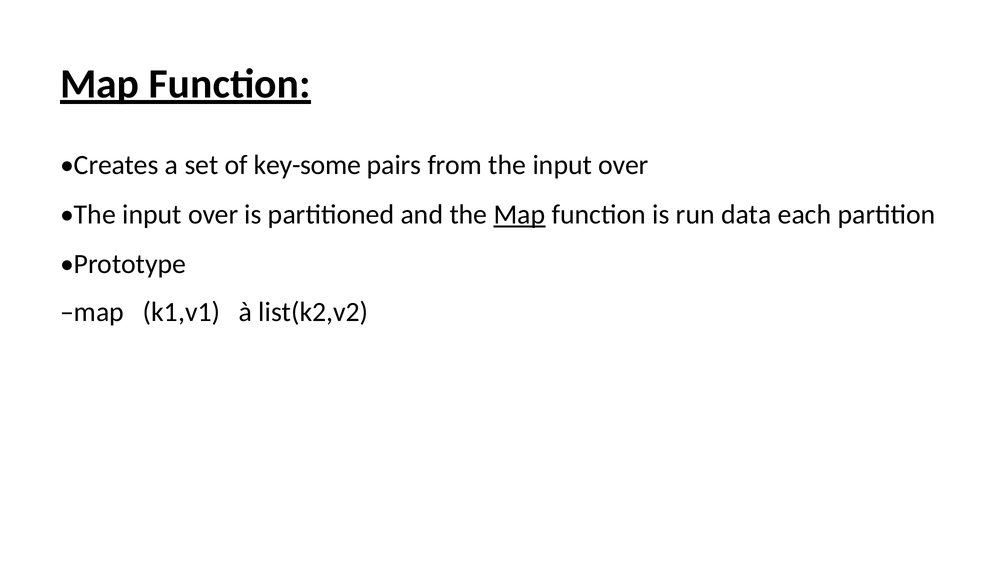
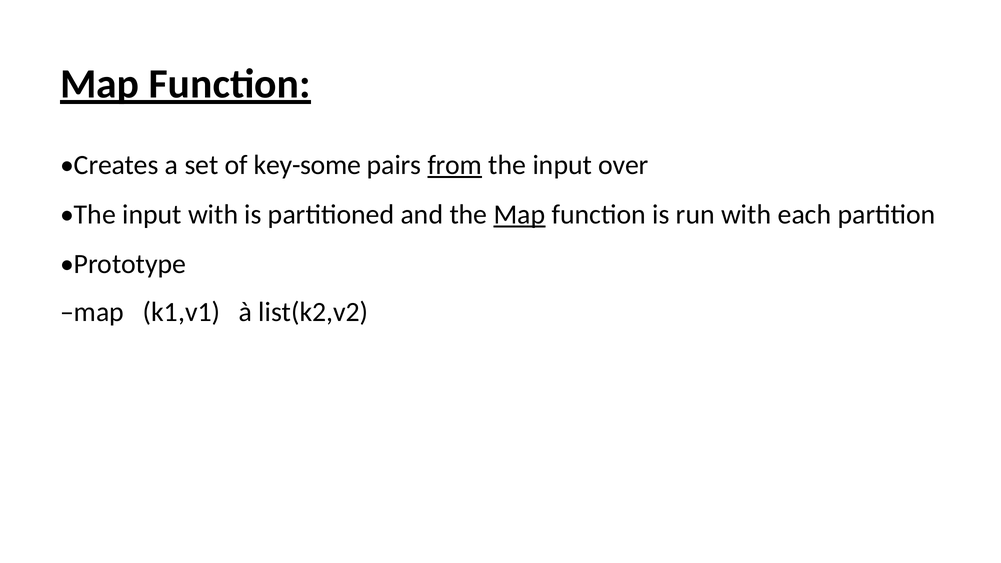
from underline: none -> present (455, 165)
over: over -> with (213, 215)
run data: data -> with (746, 215)
